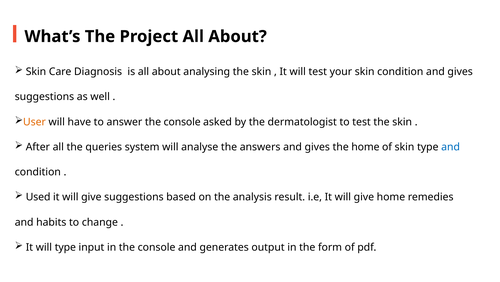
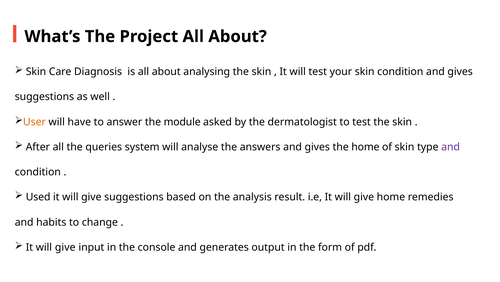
answer the console: console -> module (182, 122)
and colour: blue -> purple (451, 147)
type: type -> give (65, 247)
